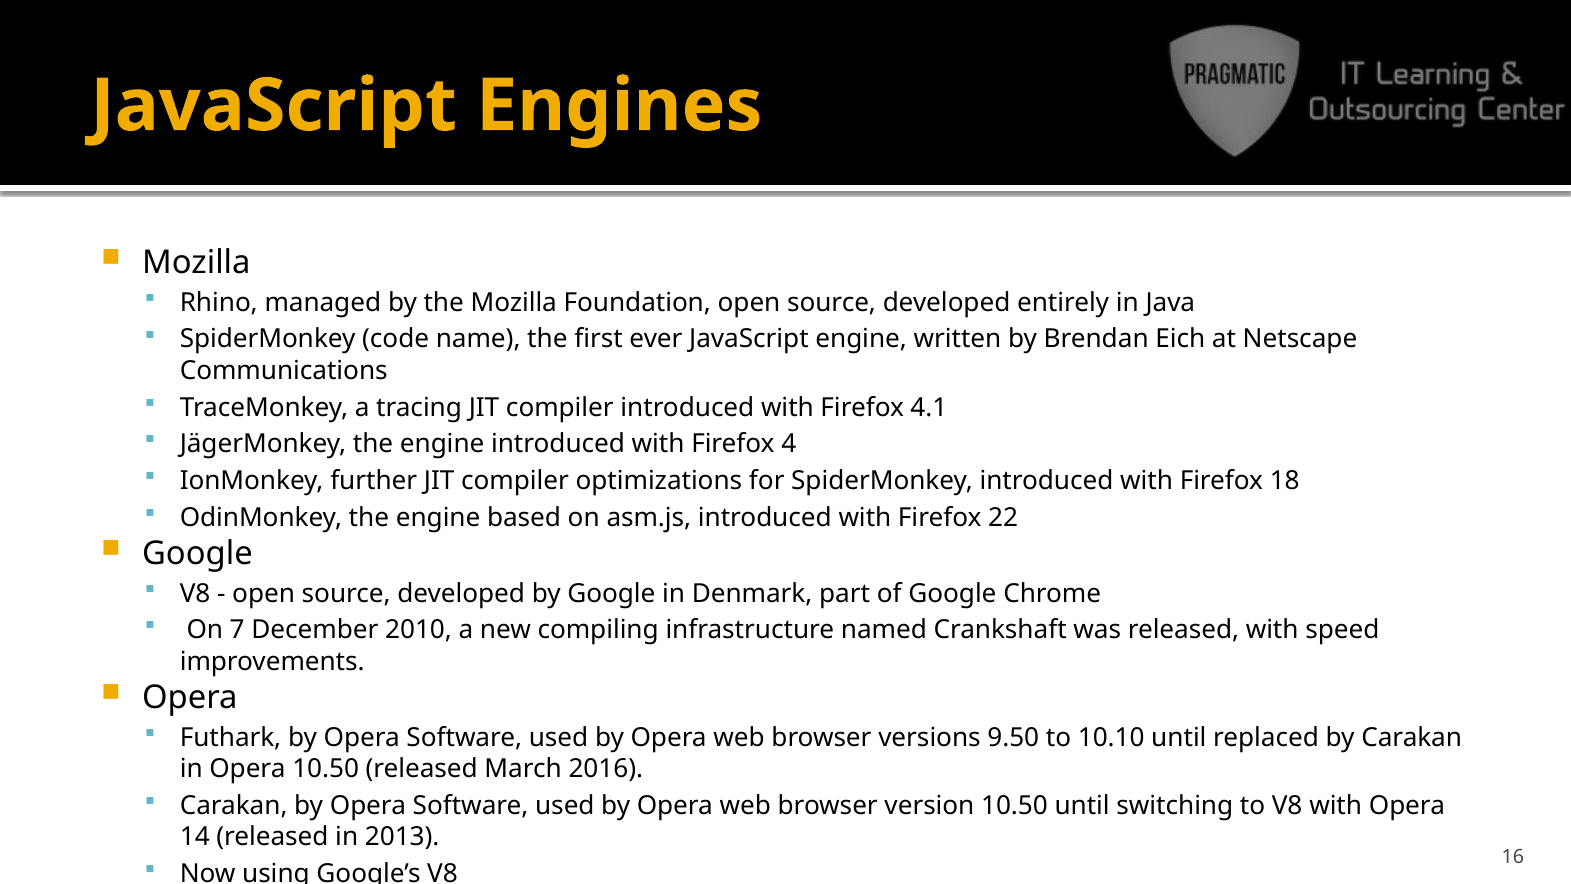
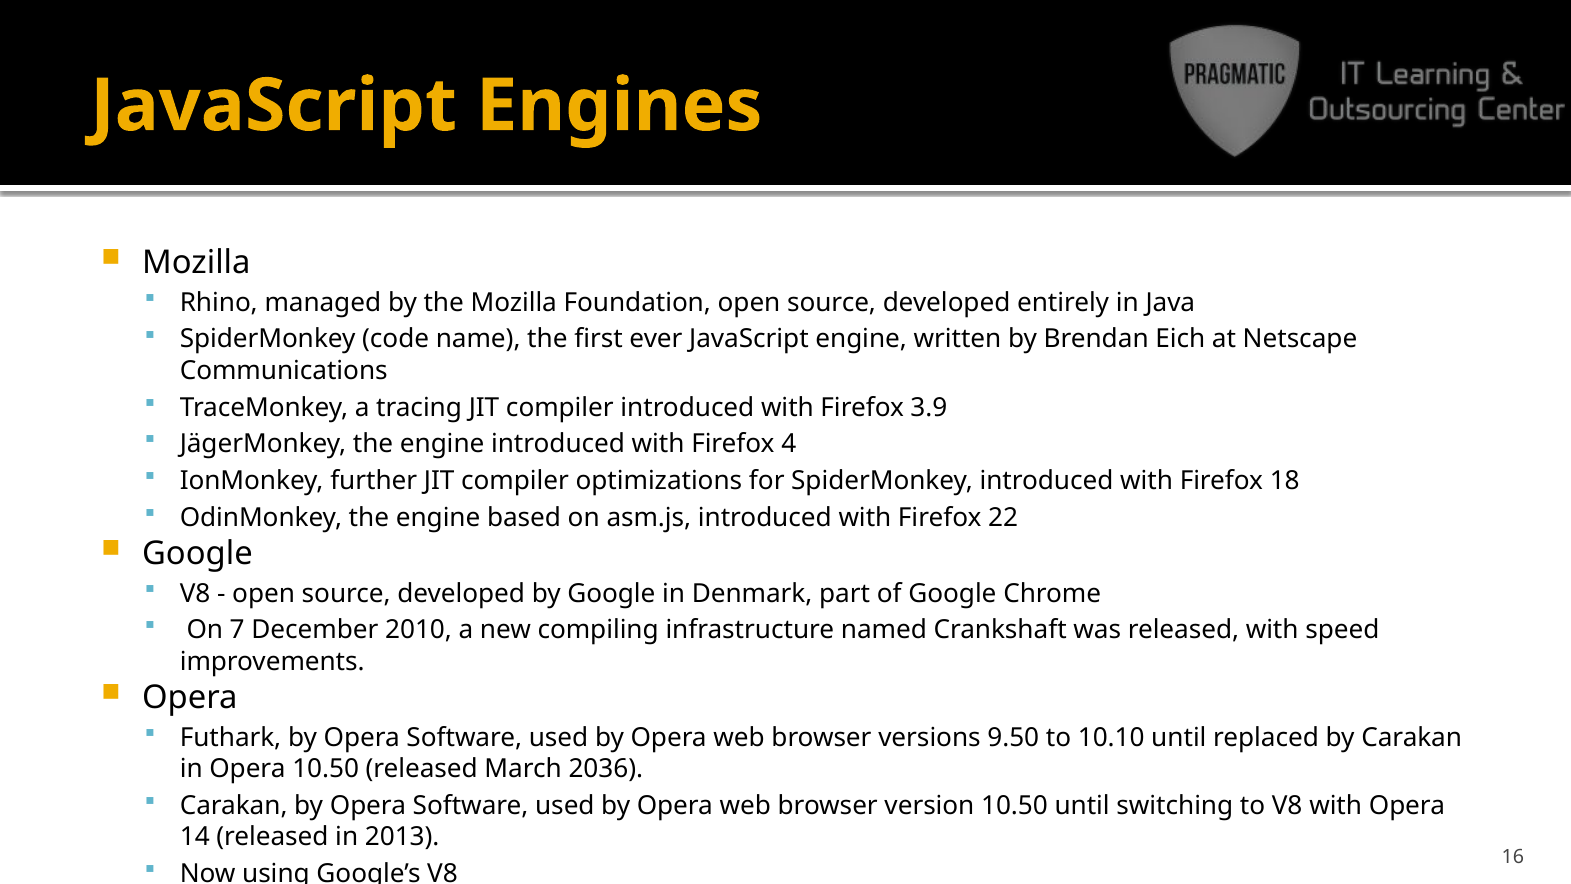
4.1: 4.1 -> 3.9 (929, 407)
2016: 2016 -> 2036 (606, 769)
